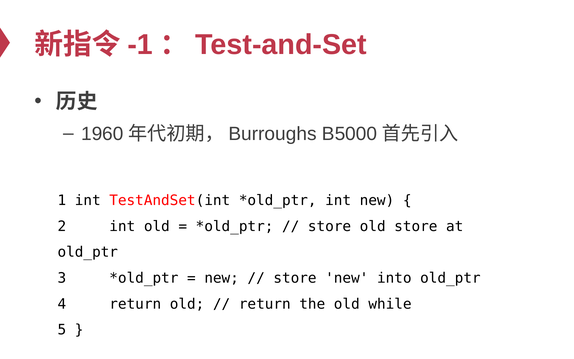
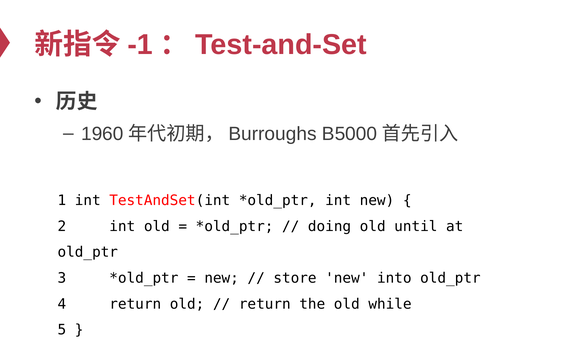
store: store -> doing (330, 226)
old store: store -> until (416, 226)
